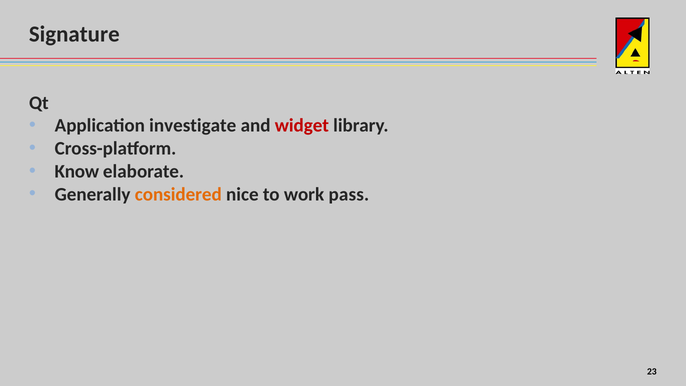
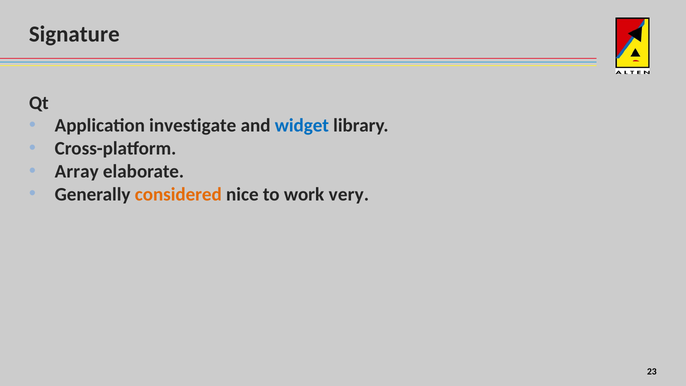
widget colour: red -> blue (302, 126)
Know: Know -> Array (77, 172)
pass: pass -> very (349, 194)
